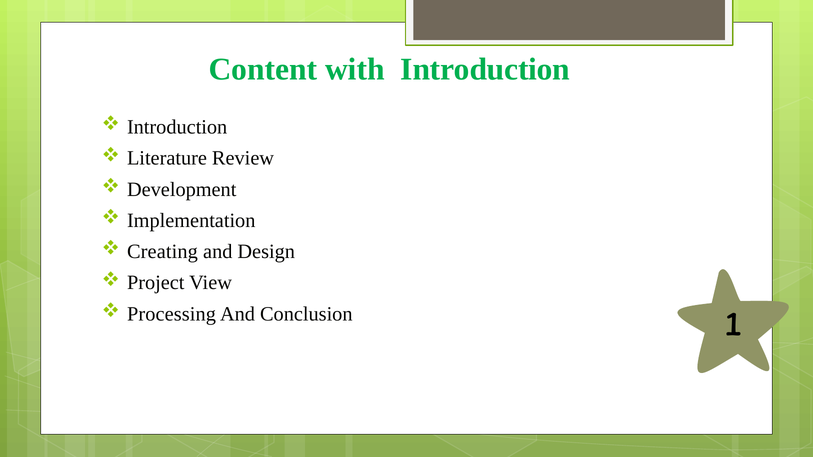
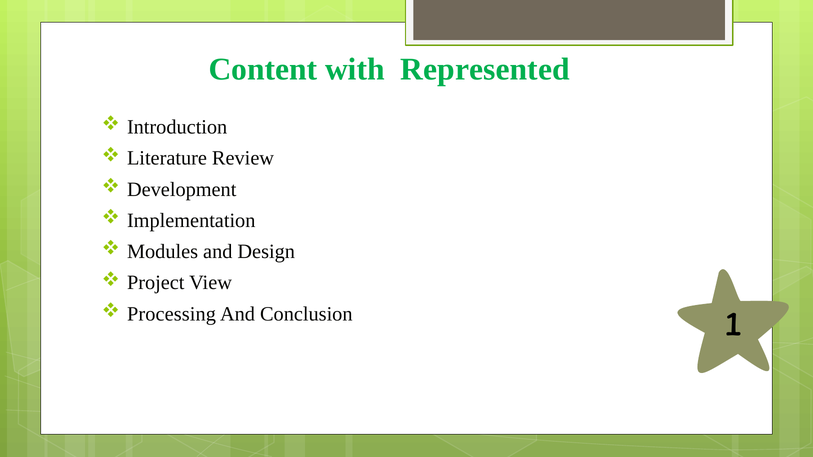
with Introduction: Introduction -> Represented (485, 70)
Creating: Creating -> Modules (163, 252)
